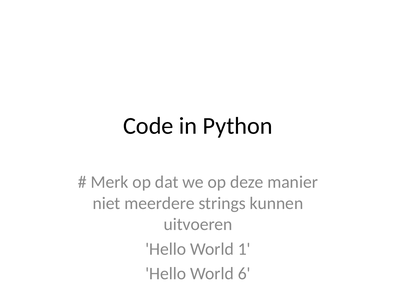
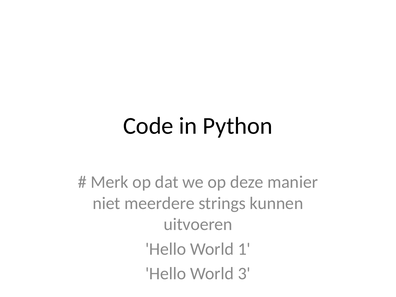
6: 6 -> 3 (244, 274)
